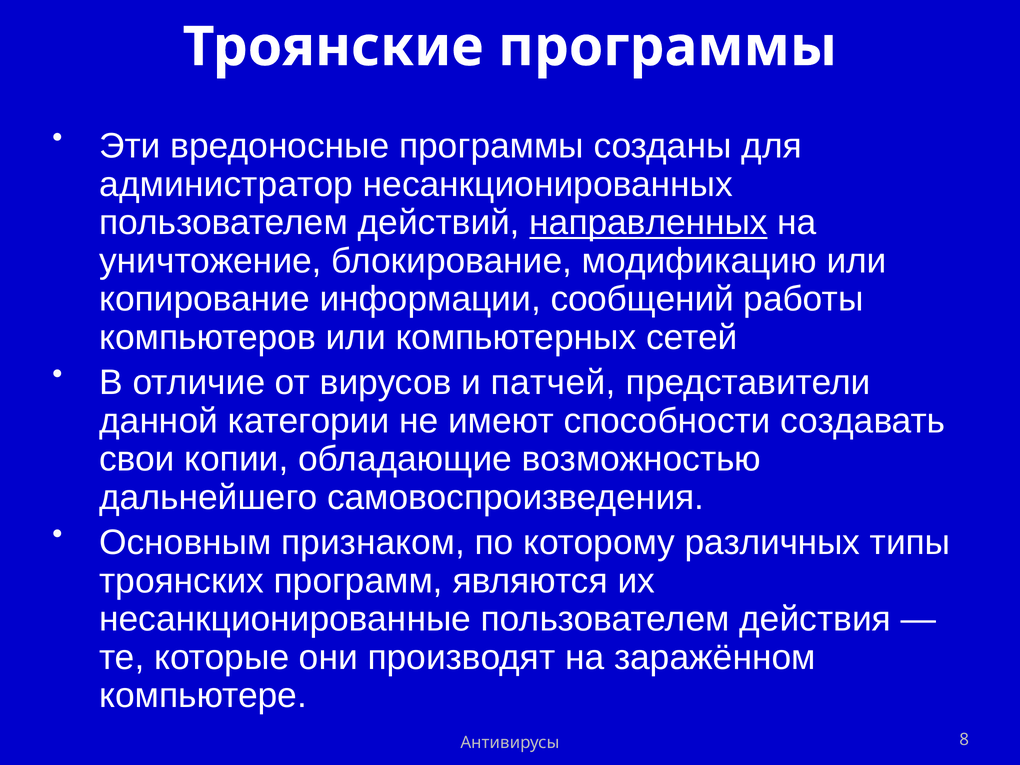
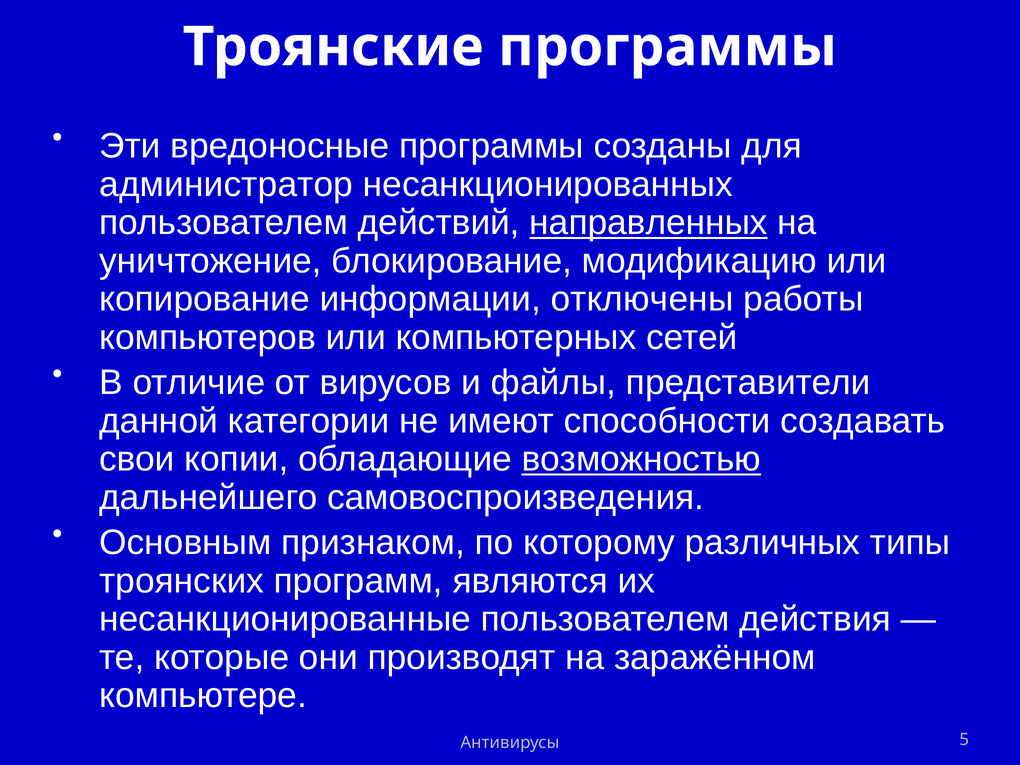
сообщений: сообщений -> отключены (642, 299)
патчей: патчей -> файлы (553, 383)
возможностью underline: none -> present (641, 459)
8: 8 -> 5 (964, 740)
